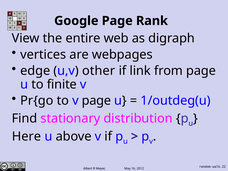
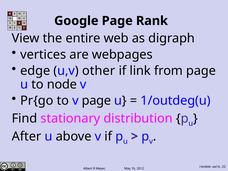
finite: finite -> node (62, 84)
Here: Here -> After (27, 136)
